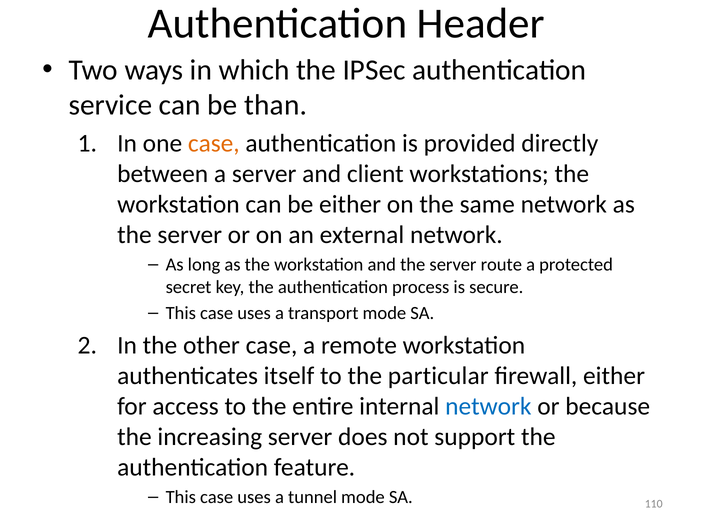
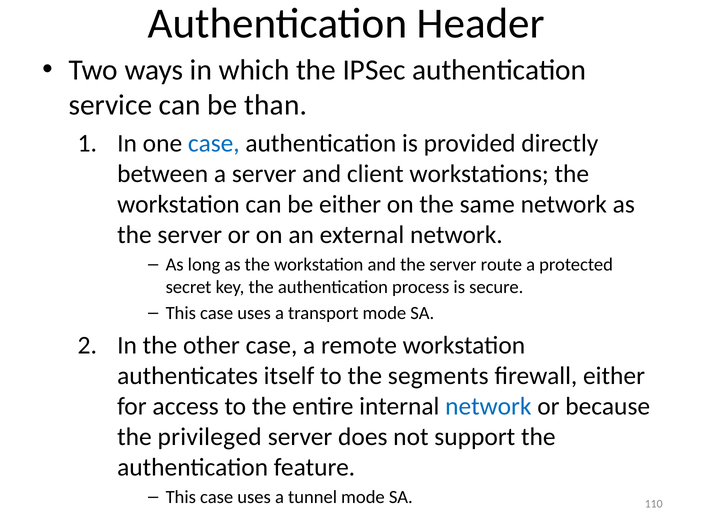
case colour: orange -> blue (214, 144)
particular: particular -> segments (438, 376)
increasing: increasing -> privileged (210, 438)
